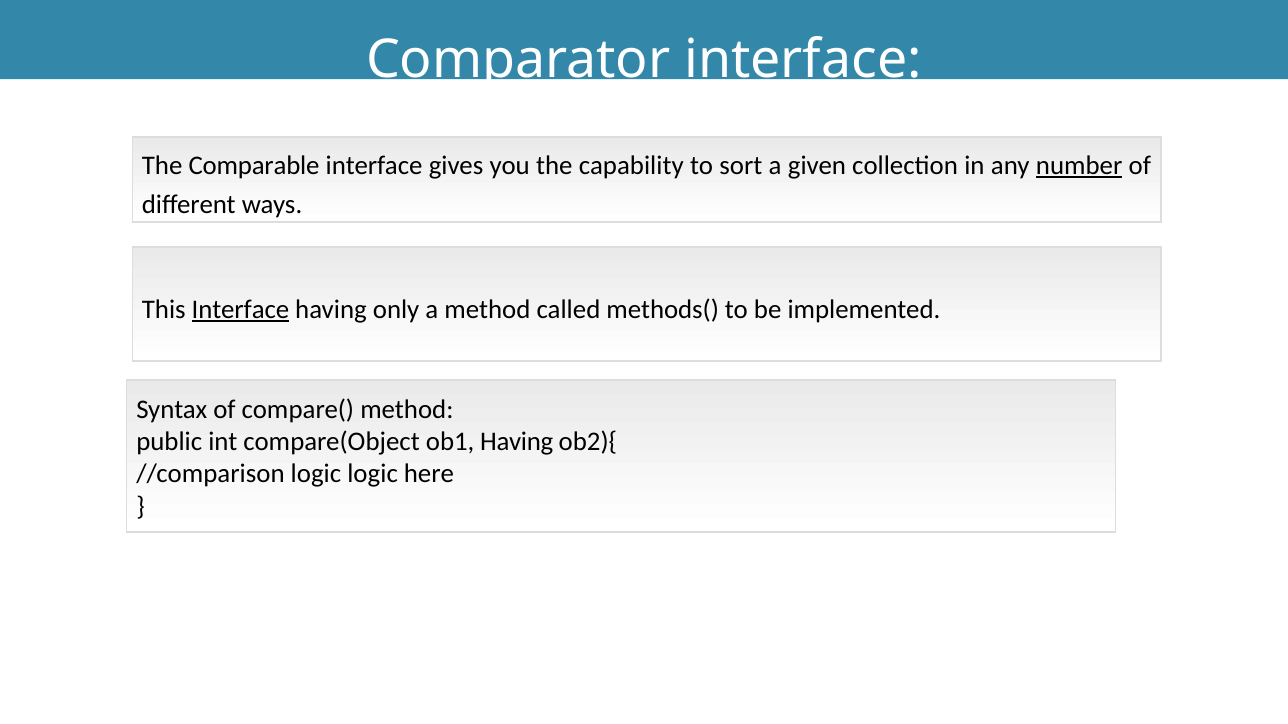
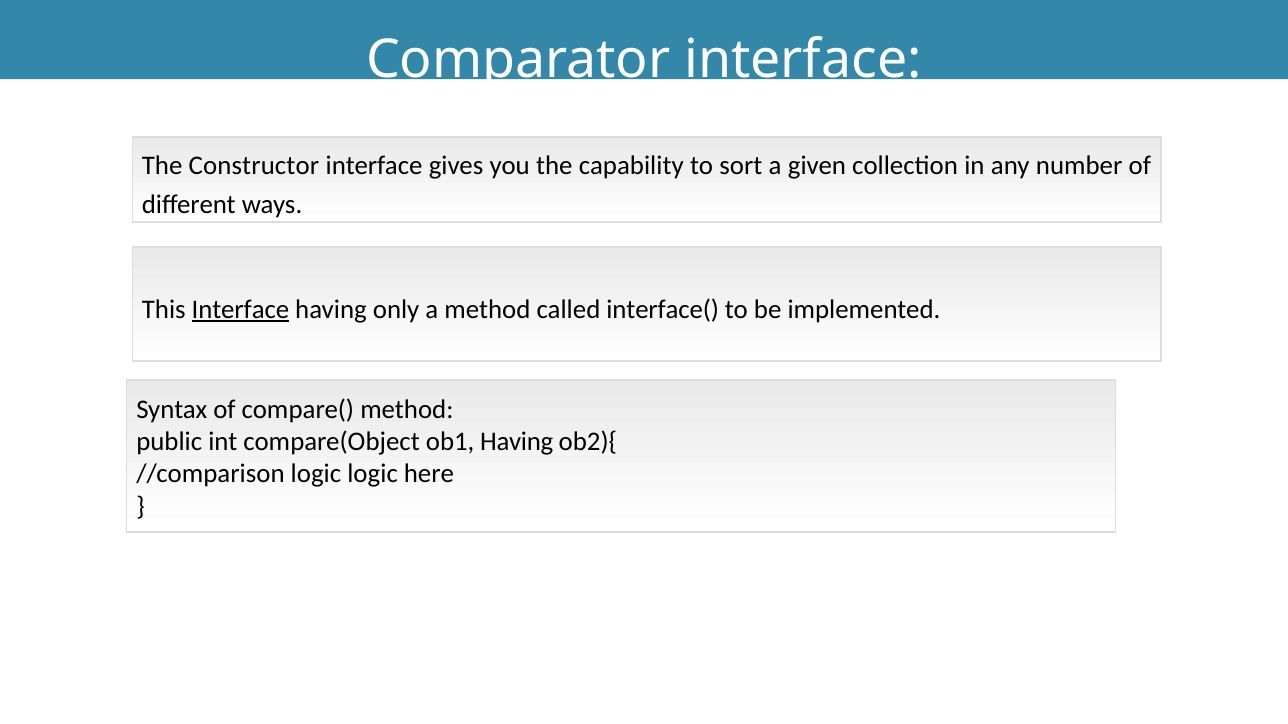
Comparable: Comparable -> Constructor (254, 166)
number underline: present -> none (1079, 166)
methods(: methods( -> interface( (663, 310)
